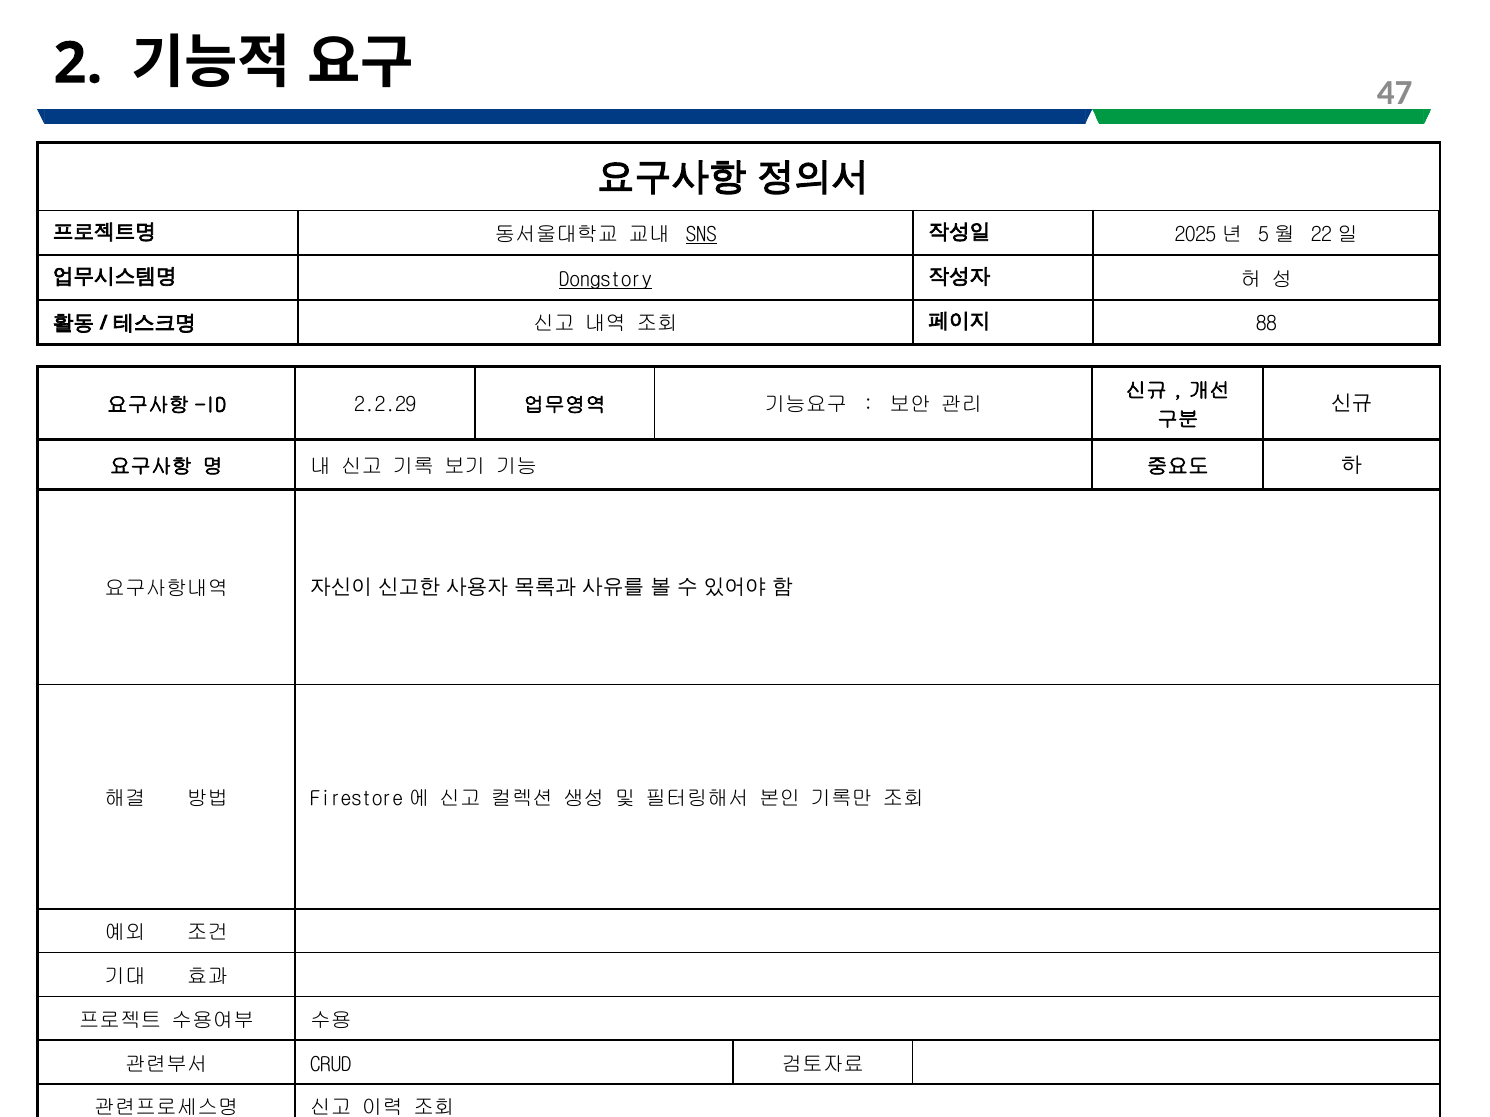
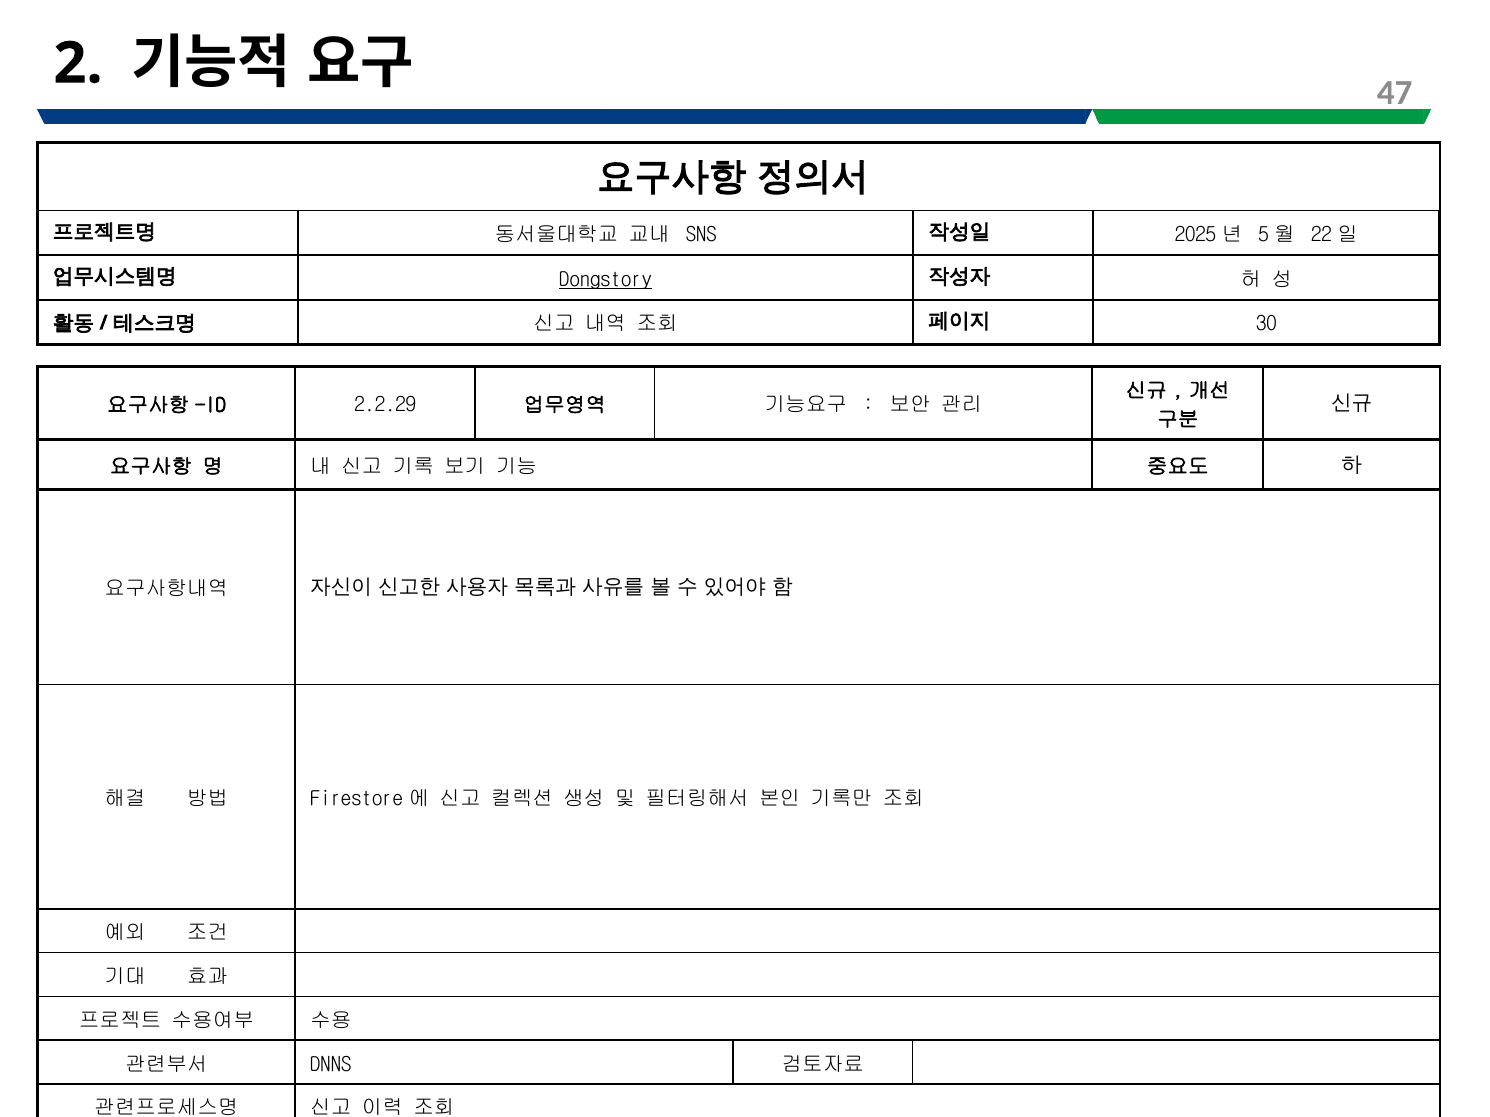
SNS underline: present -> none (701, 235)
88: 88 -> 30 (1266, 324)
CRUD: CRUD -> DNNS (331, 1065)
